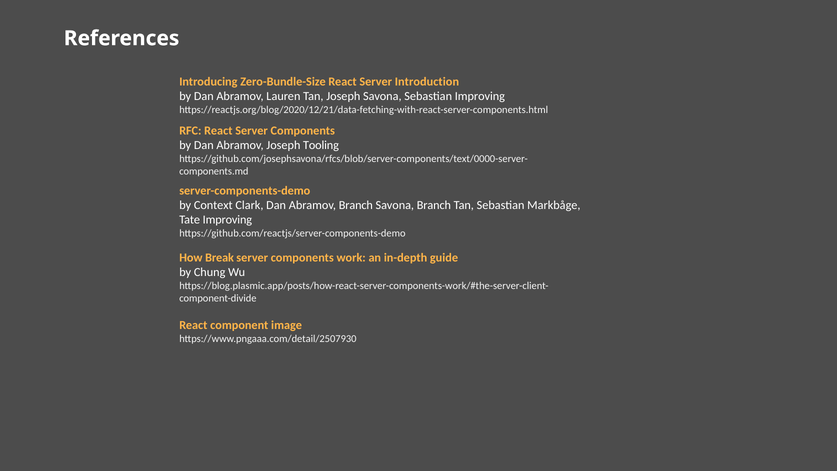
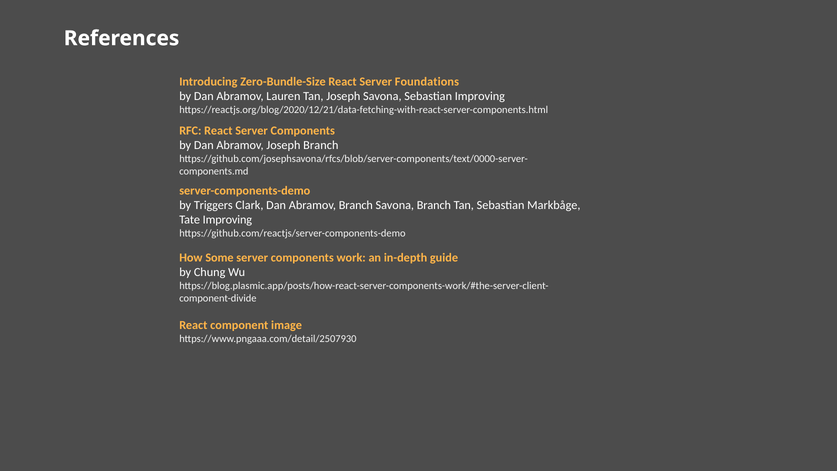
Introduction: Introduction -> Foundations (427, 82)
Joseph Tooling: Tooling -> Branch (321, 145)
Context: Context -> Triggers (213, 205)
Break: Break -> Some (220, 258)
